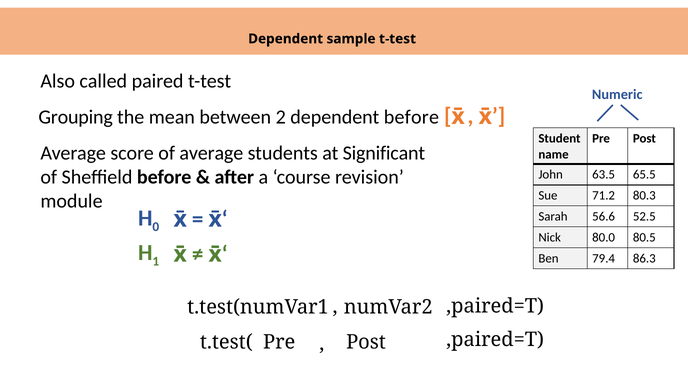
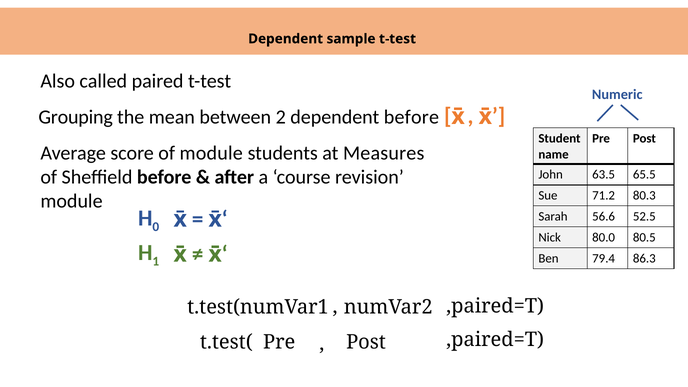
of average: average -> module (211, 153)
Significant: Significant -> Measures (384, 153)
